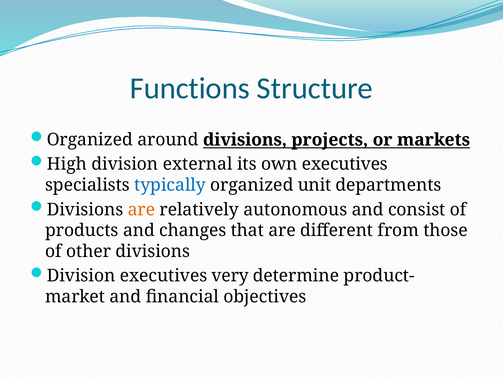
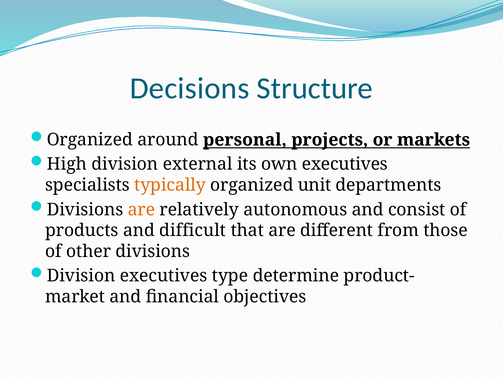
Functions: Functions -> Decisions (190, 88)
around divisions: divisions -> personal (245, 140)
typically colour: blue -> orange (170, 185)
changes: changes -> difficult (193, 231)
very: very -> type (230, 276)
